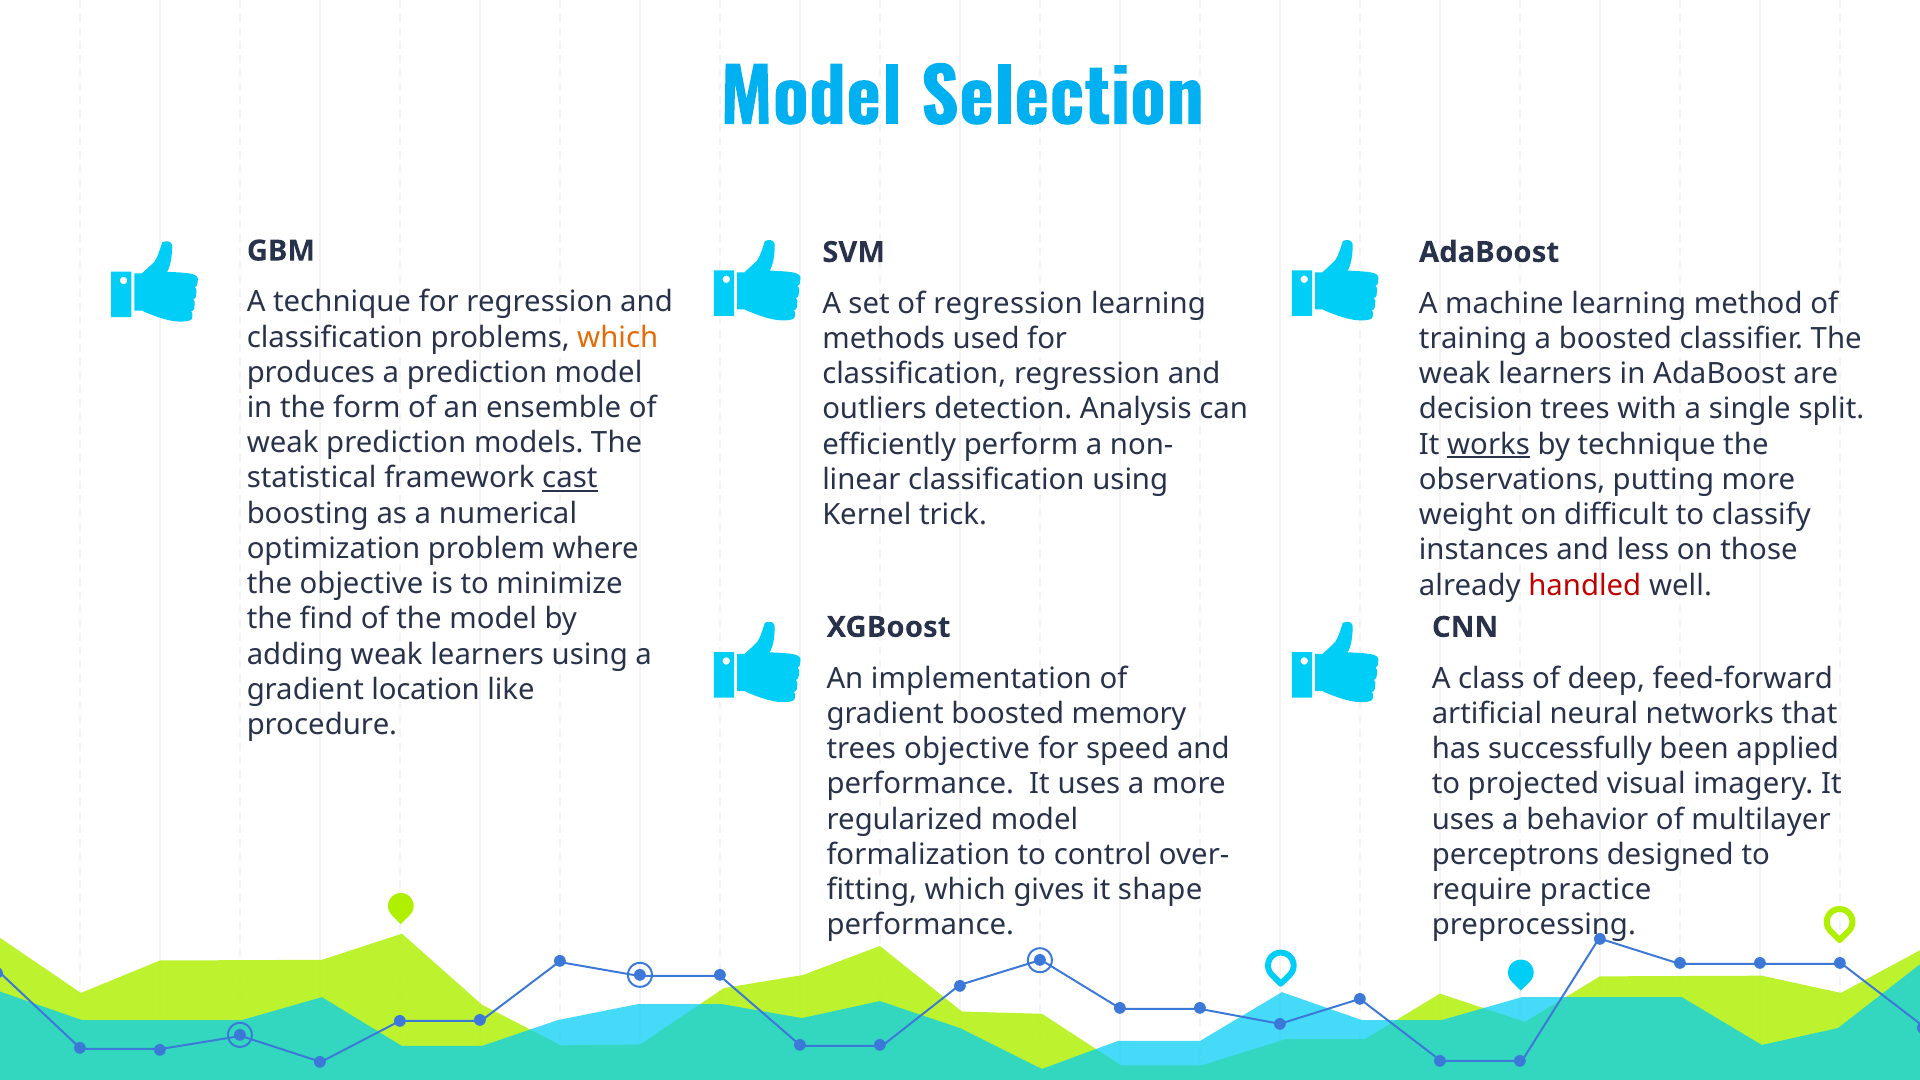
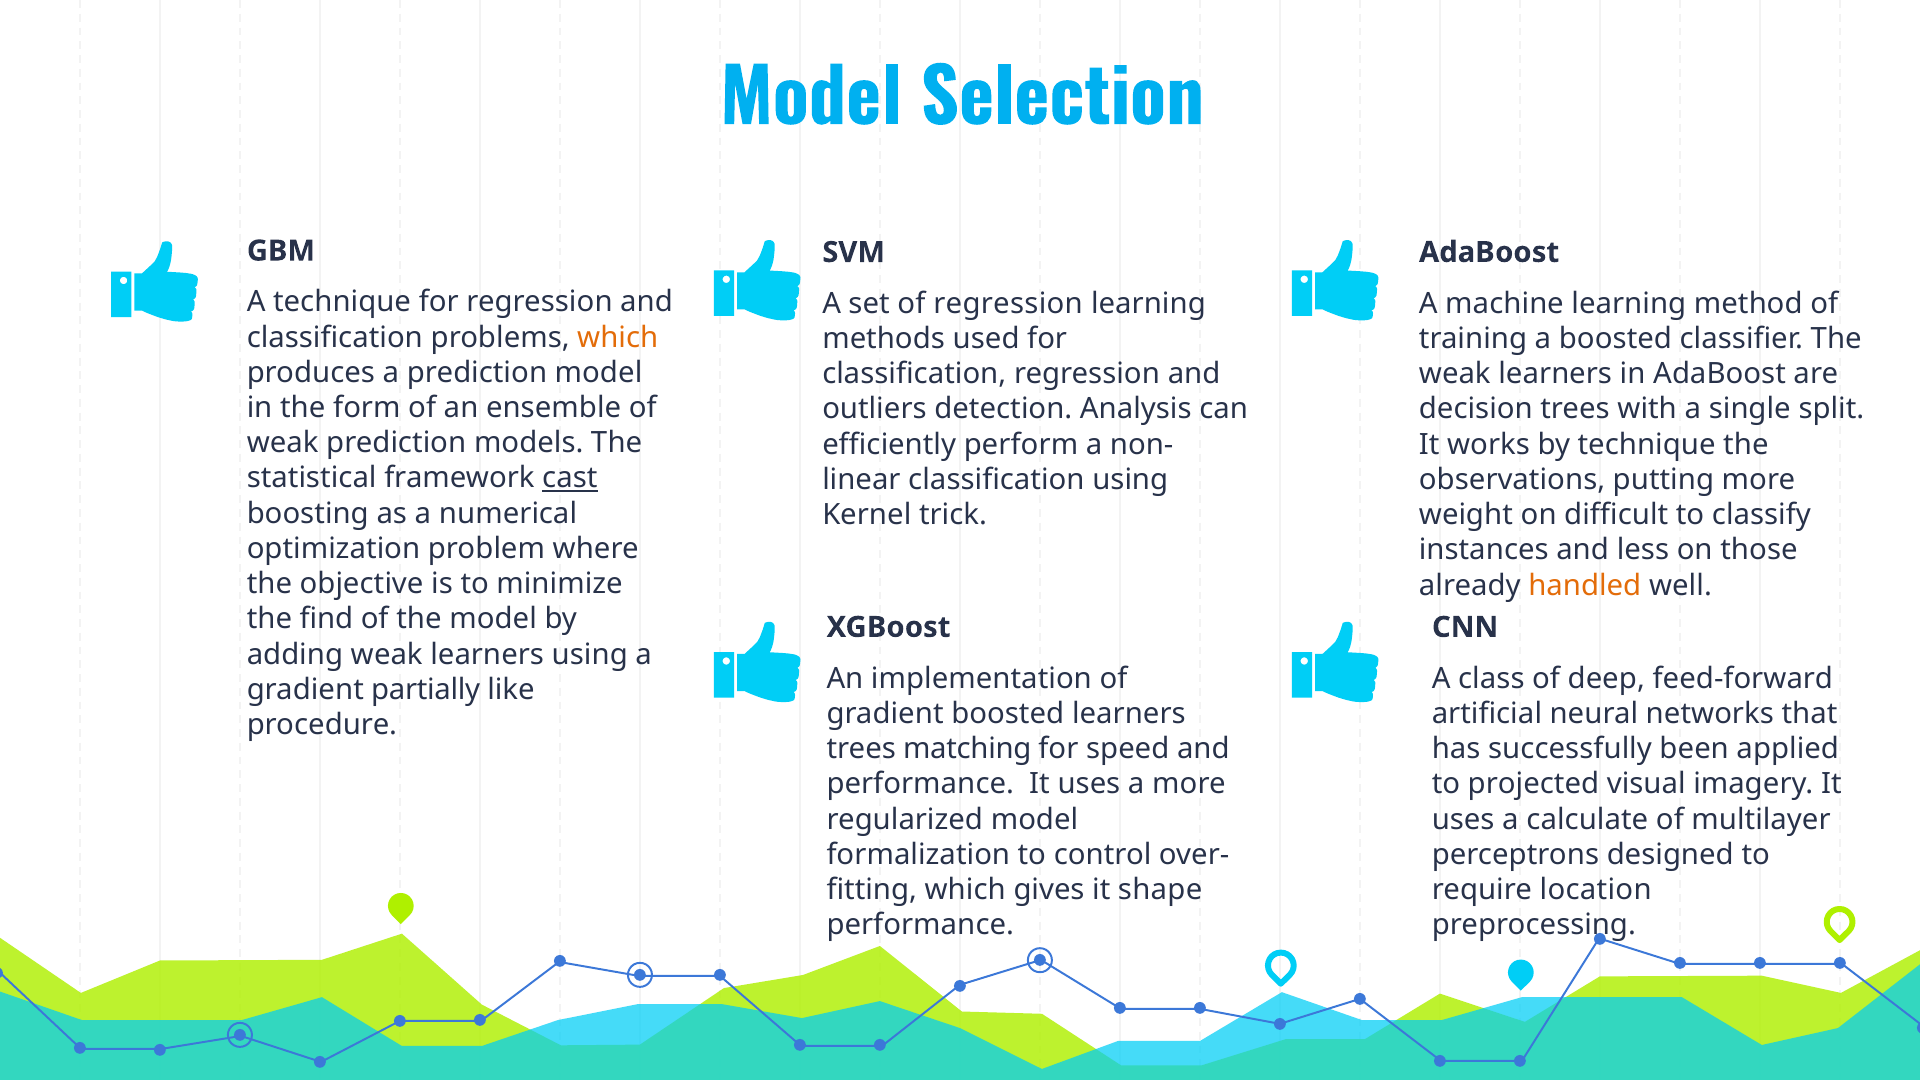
works underline: present -> none (1489, 444)
handled colour: red -> orange (1585, 585)
location: location -> partially (426, 690)
boosted memory: memory -> learners (1129, 714)
trees objective: objective -> matching (967, 749)
behavior: behavior -> calculate (1587, 819)
practice: practice -> location (1596, 890)
